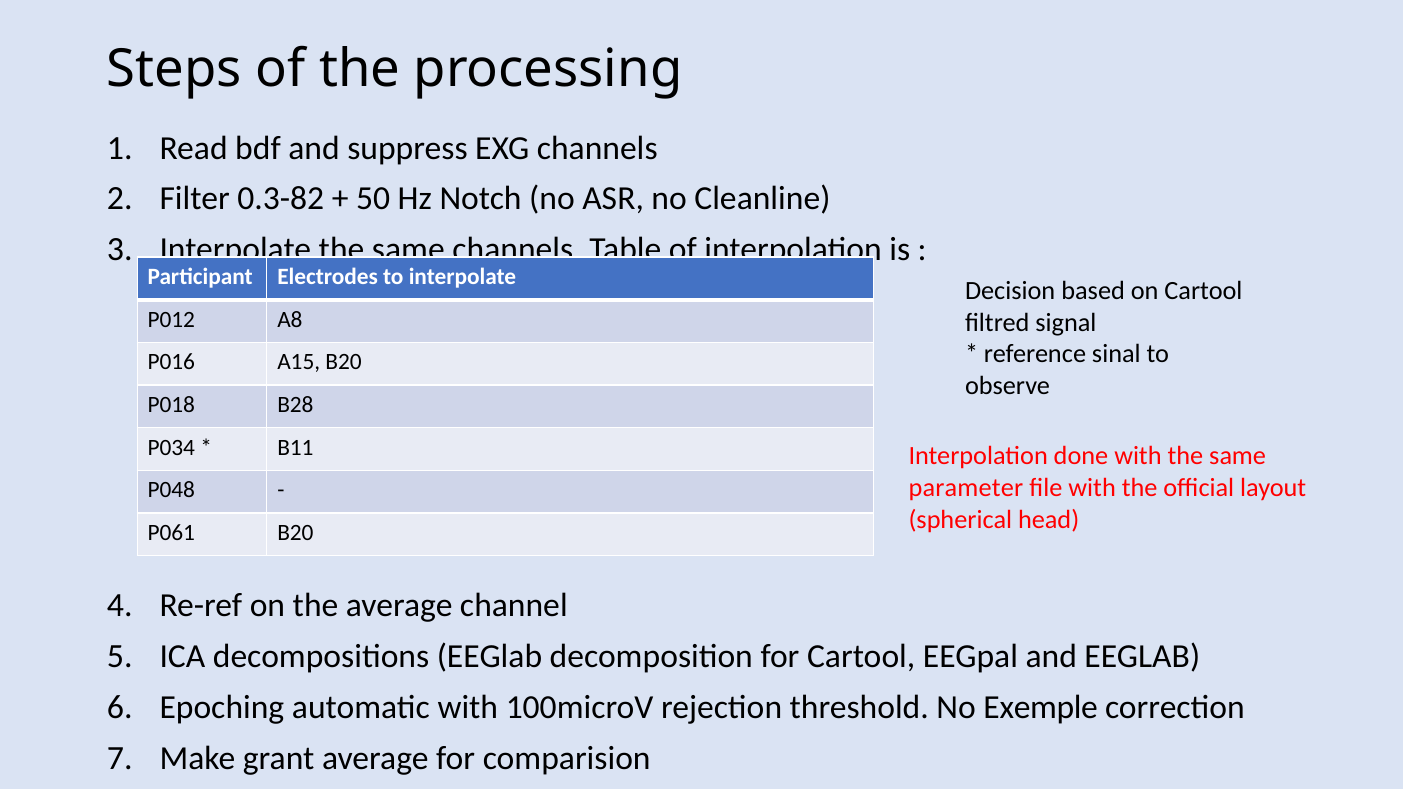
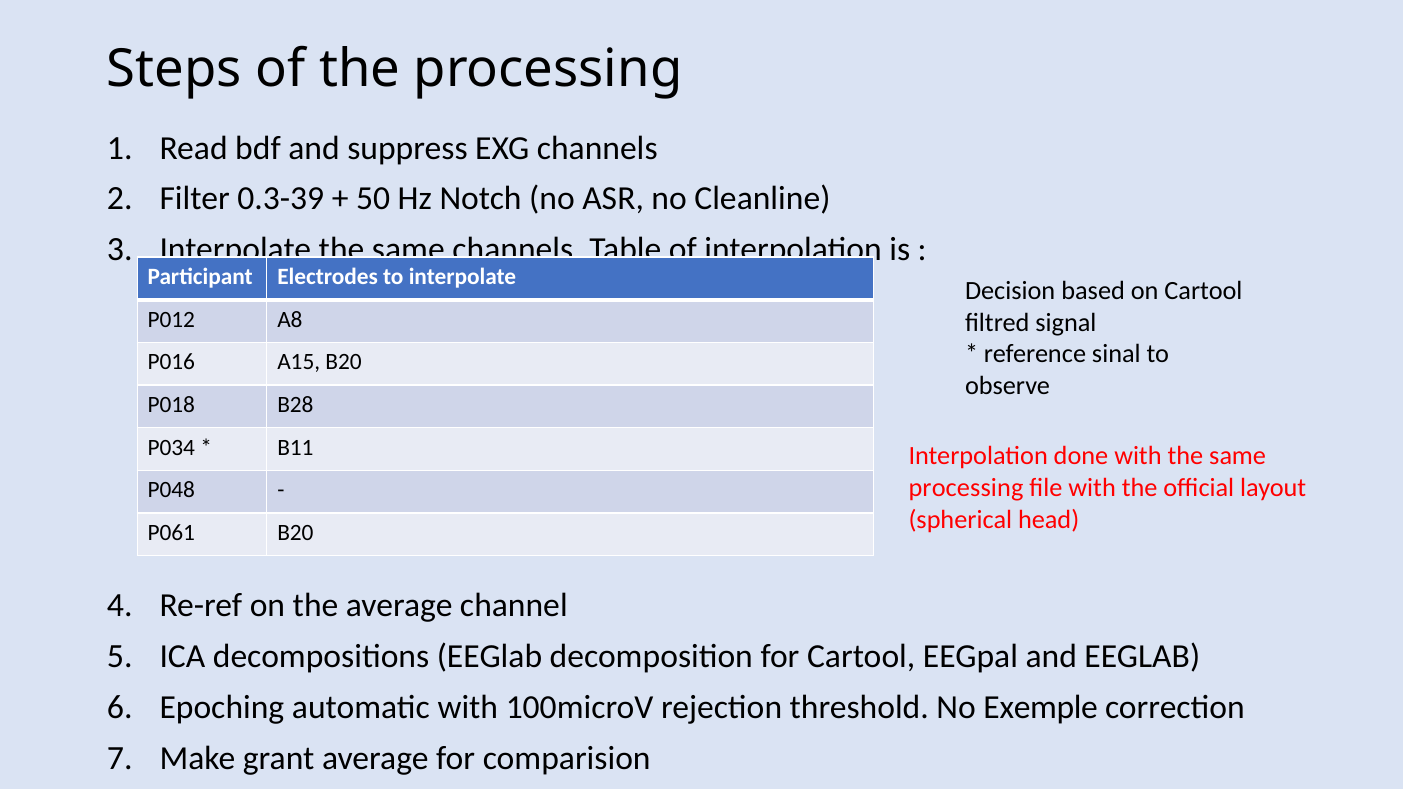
0.3-82: 0.3-82 -> 0.3-39 (281, 199)
parameter: parameter -> processing (966, 488)
